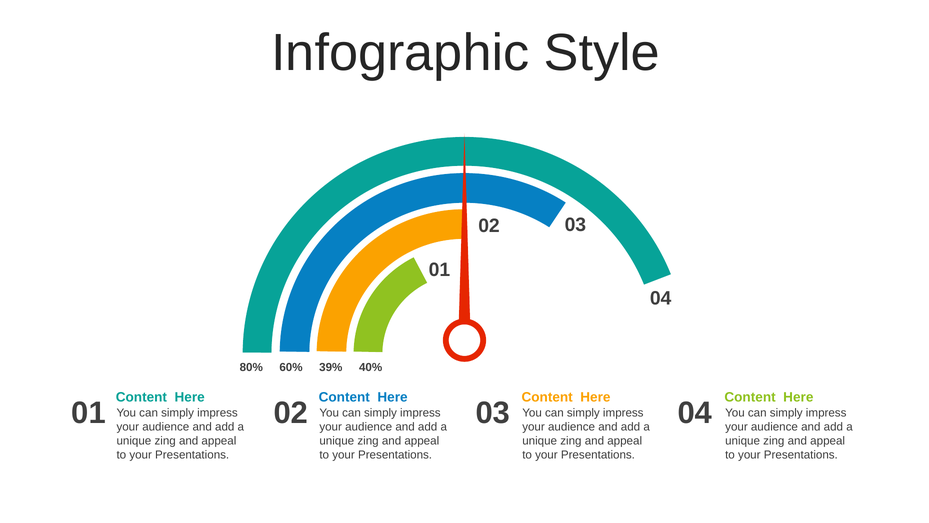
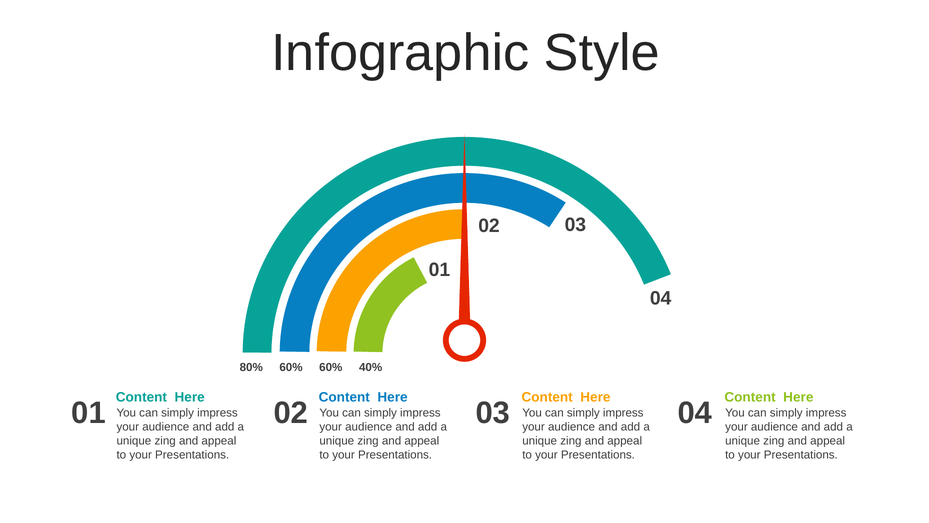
80% 39%: 39% -> 60% (331, 367)
